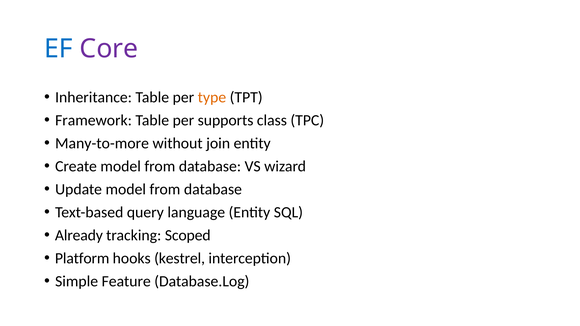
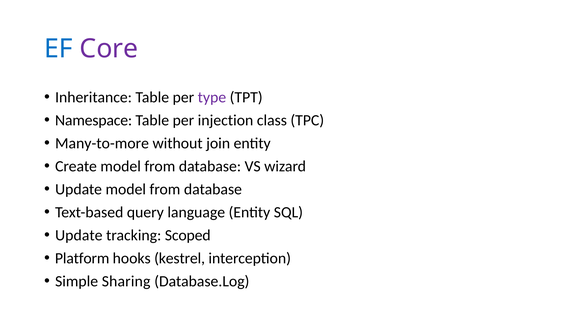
type colour: orange -> purple (212, 97)
Framework: Framework -> Namespace (94, 120)
supports: supports -> injection (226, 120)
Already: Already -> Update (79, 235)
Feature: Feature -> Sharing (126, 281)
